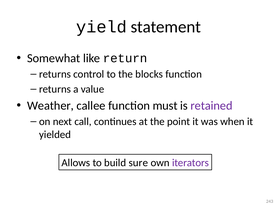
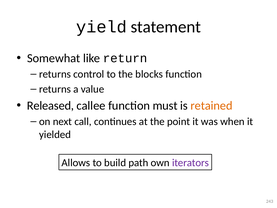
Weather: Weather -> Released (50, 106)
retained colour: purple -> orange (212, 106)
sure: sure -> path (138, 163)
